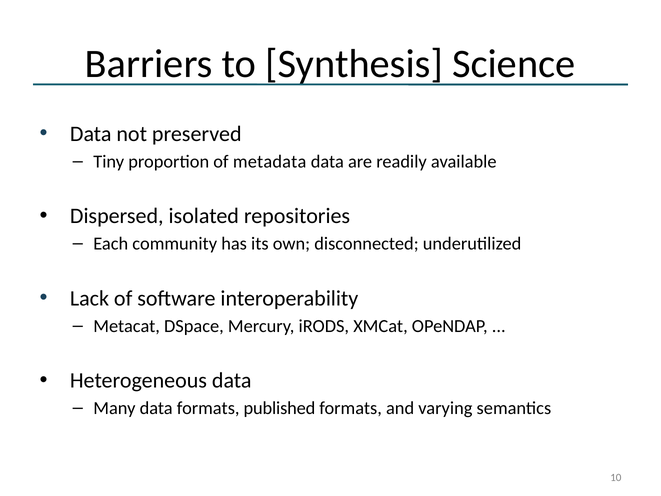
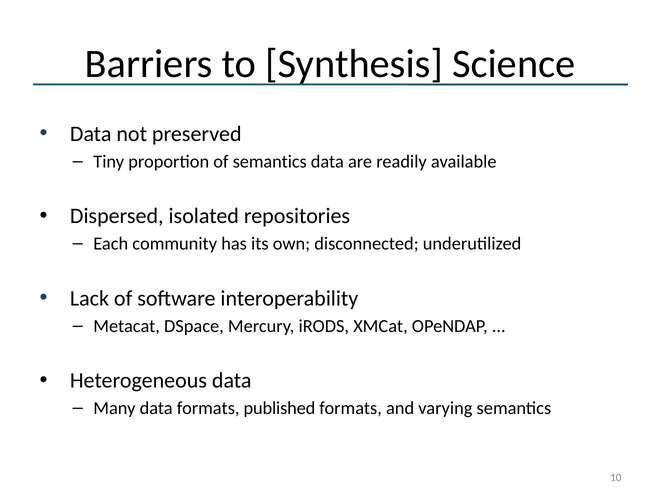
of metadata: metadata -> semantics (270, 161)
